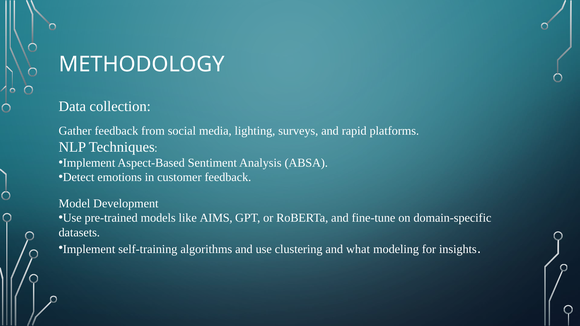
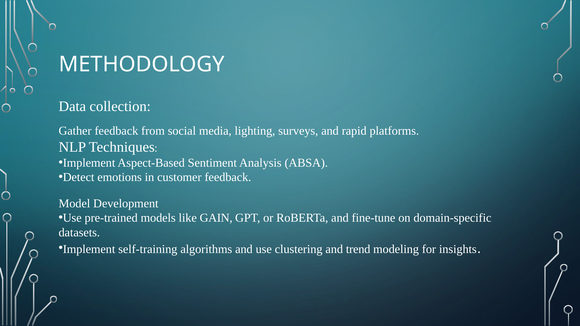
AIMS: AIMS -> GAIN (216, 218)
what: what -> trend (358, 249)
